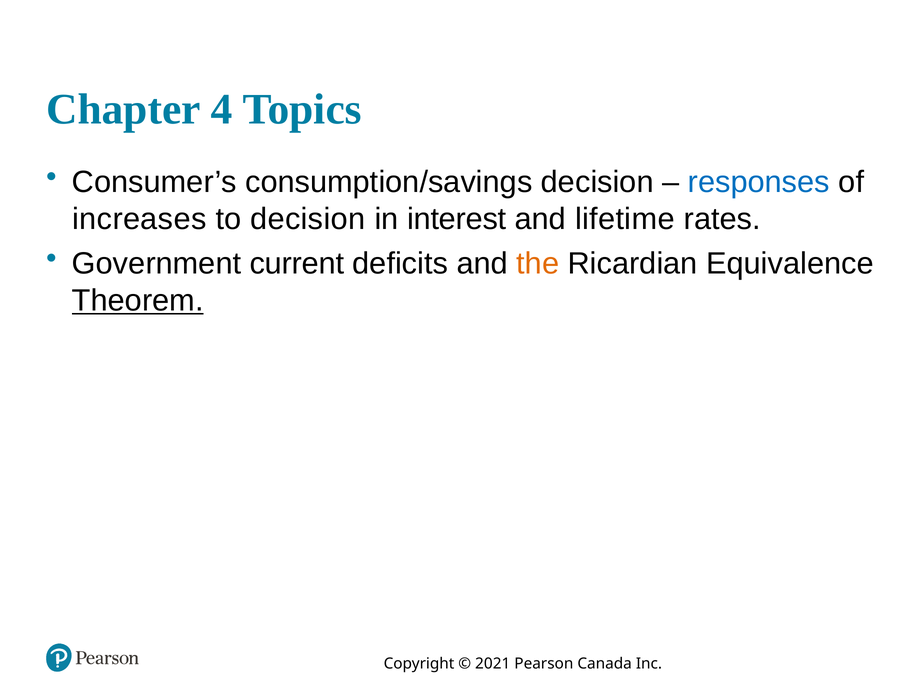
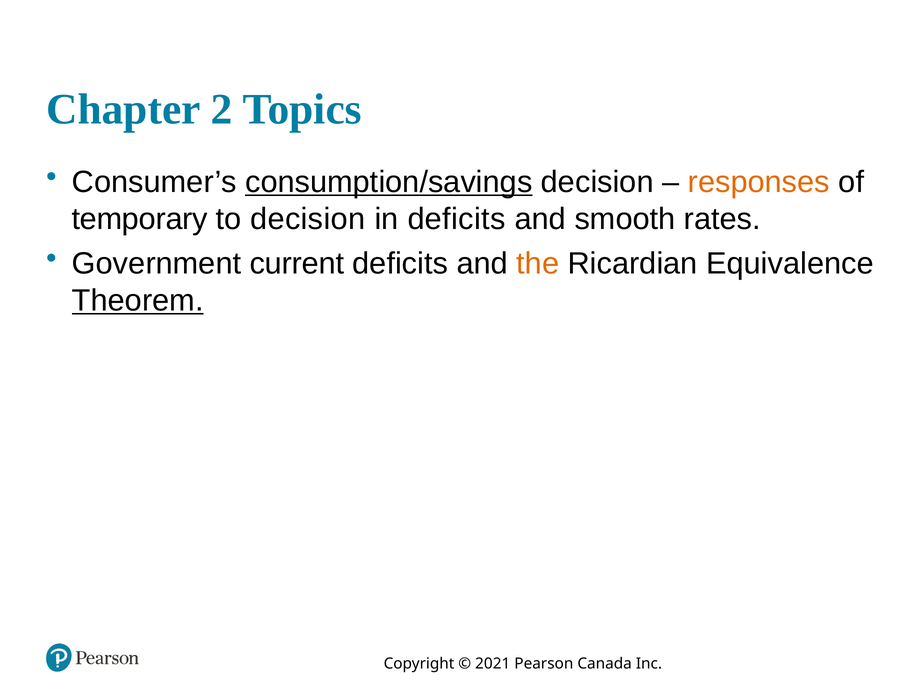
4: 4 -> 2 (222, 109)
consumption/savings underline: none -> present (389, 182)
responses colour: blue -> orange (759, 182)
increases: increases -> temporary (140, 219)
in interest: interest -> deficits (456, 219)
lifetime: lifetime -> smooth (625, 219)
